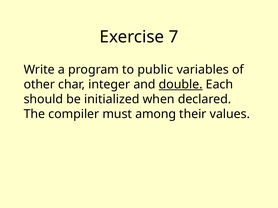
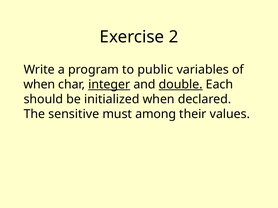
7: 7 -> 2 (173, 37)
other: other -> when (39, 85)
integer underline: none -> present (109, 85)
compiler: compiler -> sensitive (74, 114)
